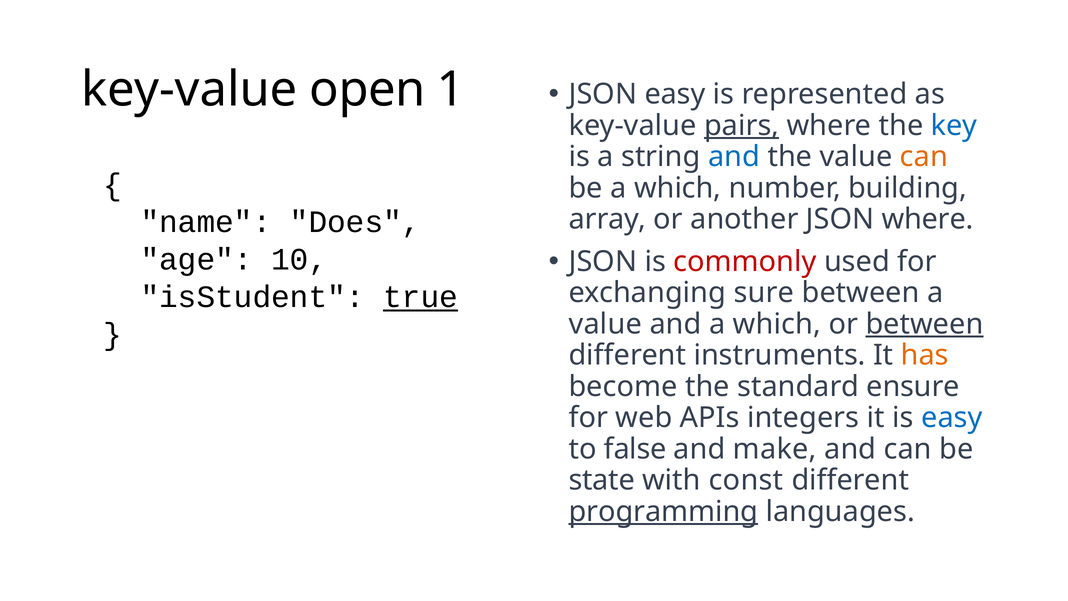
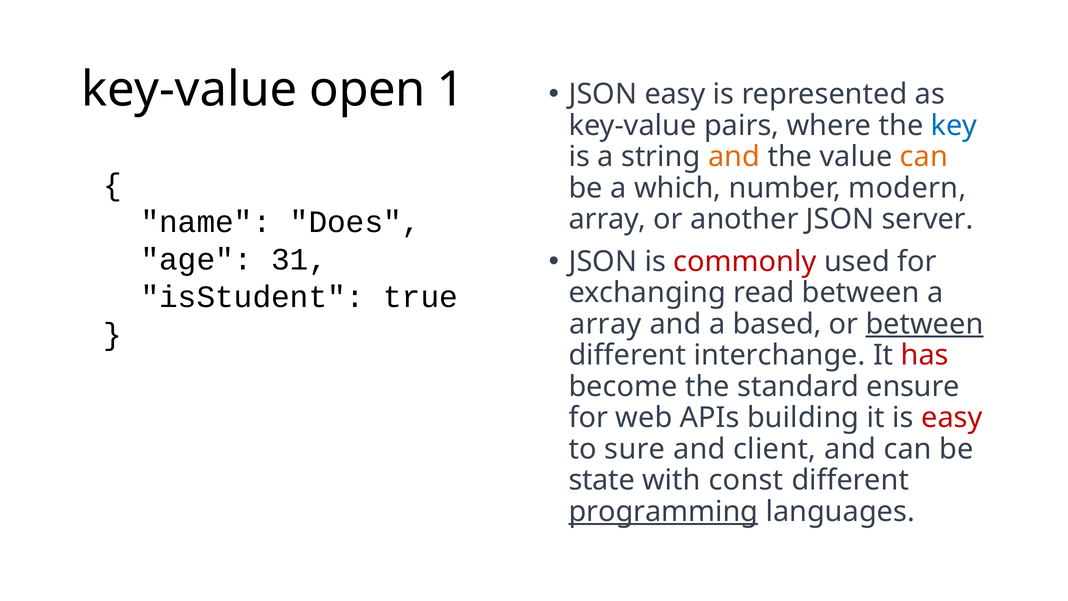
pairs underline: present -> none (742, 126)
and colour: blue -> orange (734, 157)
building: building -> modern (907, 188)
JSON where: where -> server (928, 219)
10: 10 -> 31 (299, 260)
sure: sure -> read (764, 293)
true underline: present -> none (421, 297)
value: value -> array (605, 324)
and a which: which -> based (777, 324)
instruments: instruments -> interchange (780, 355)
has colour: orange -> red (925, 355)
integers: integers -> building (803, 418)
easy colour: blue -> red (952, 418)
false: false -> sure (635, 449)
make: make -> client (775, 449)
